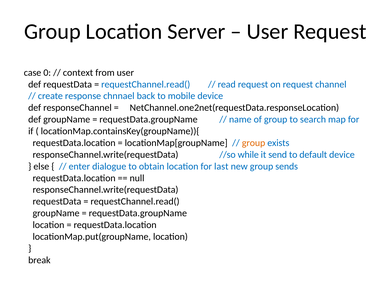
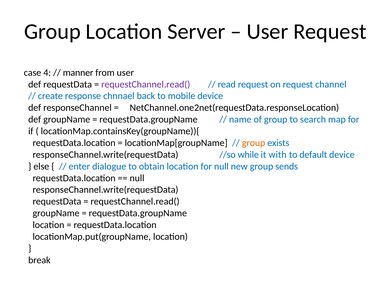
0: 0 -> 4 (47, 73)
context: context -> manner (78, 73)
requestChannel.read( colour: blue -> purple (146, 84)
send: send -> with (278, 155)
for last: last -> null (221, 166)
